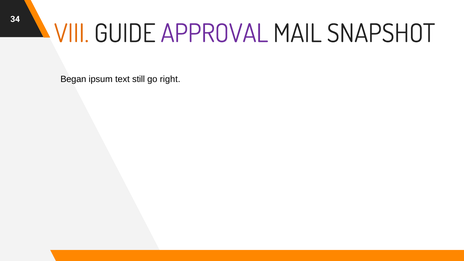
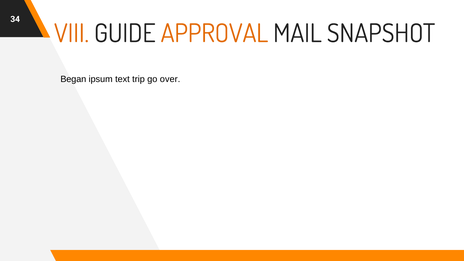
APPROVAL colour: purple -> orange (214, 34)
still: still -> trip (139, 79)
right: right -> over (170, 79)
